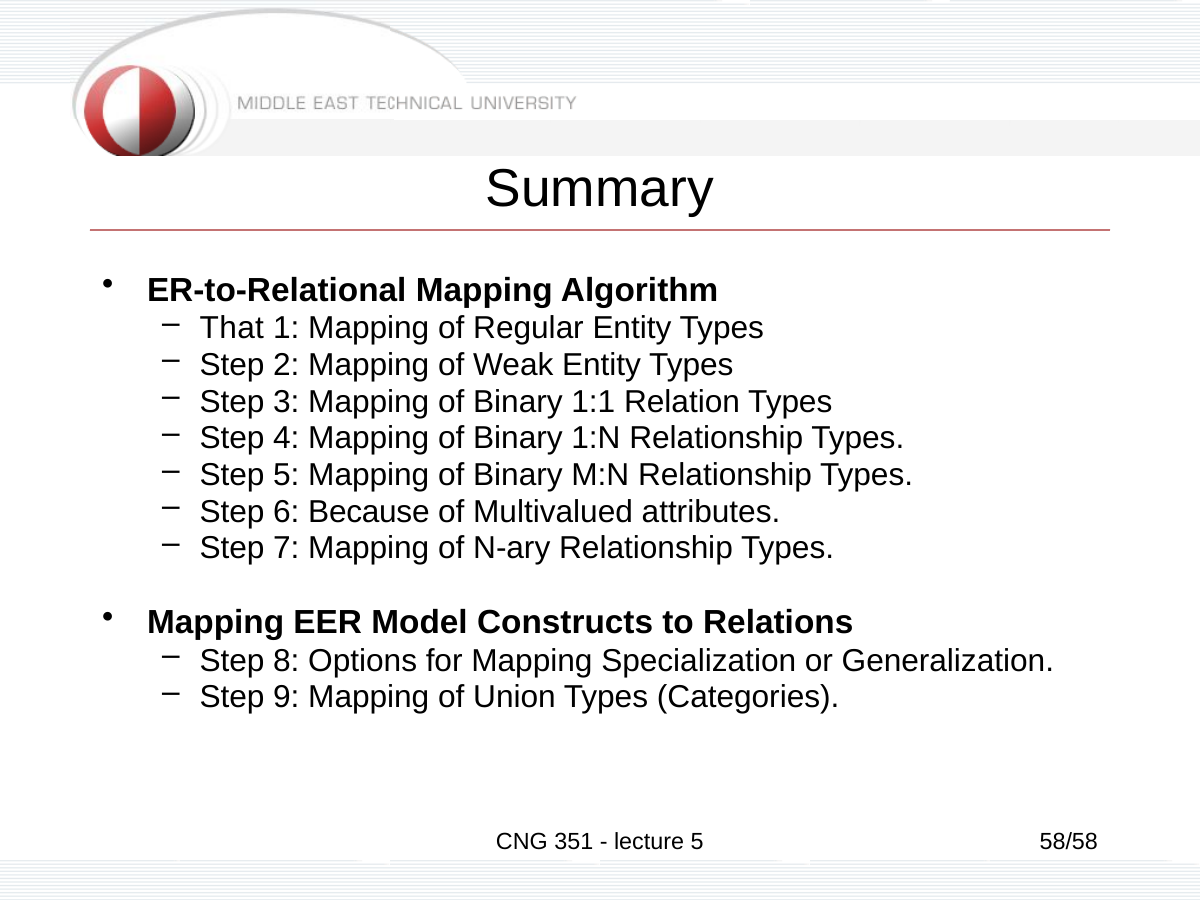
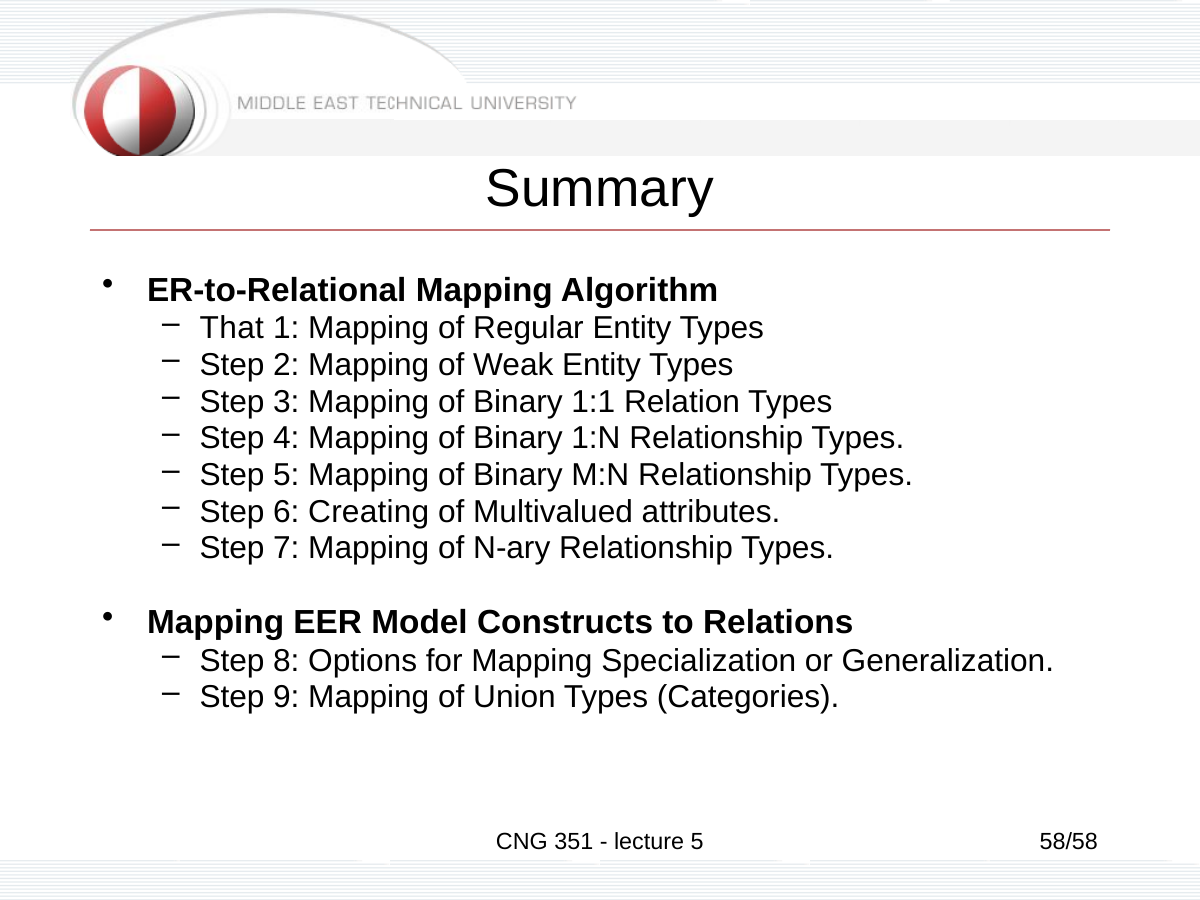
Because: Because -> Creating (369, 512)
